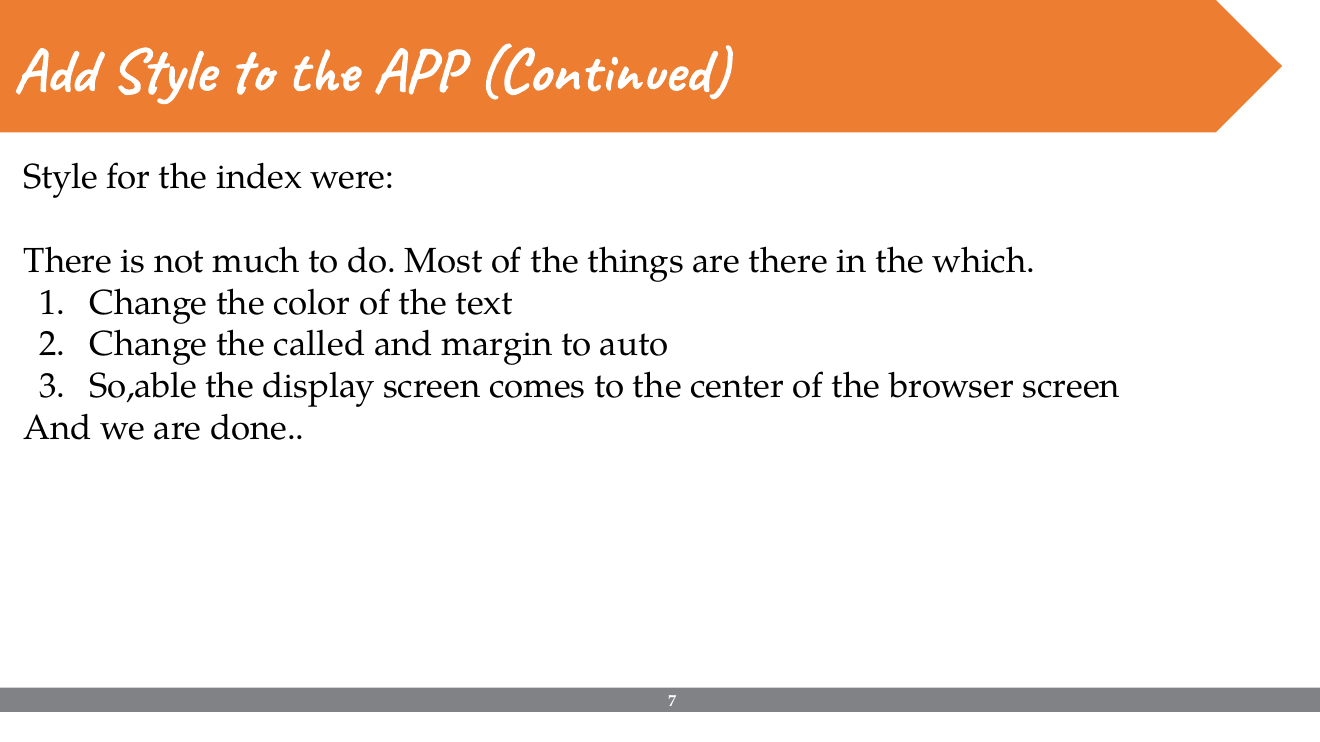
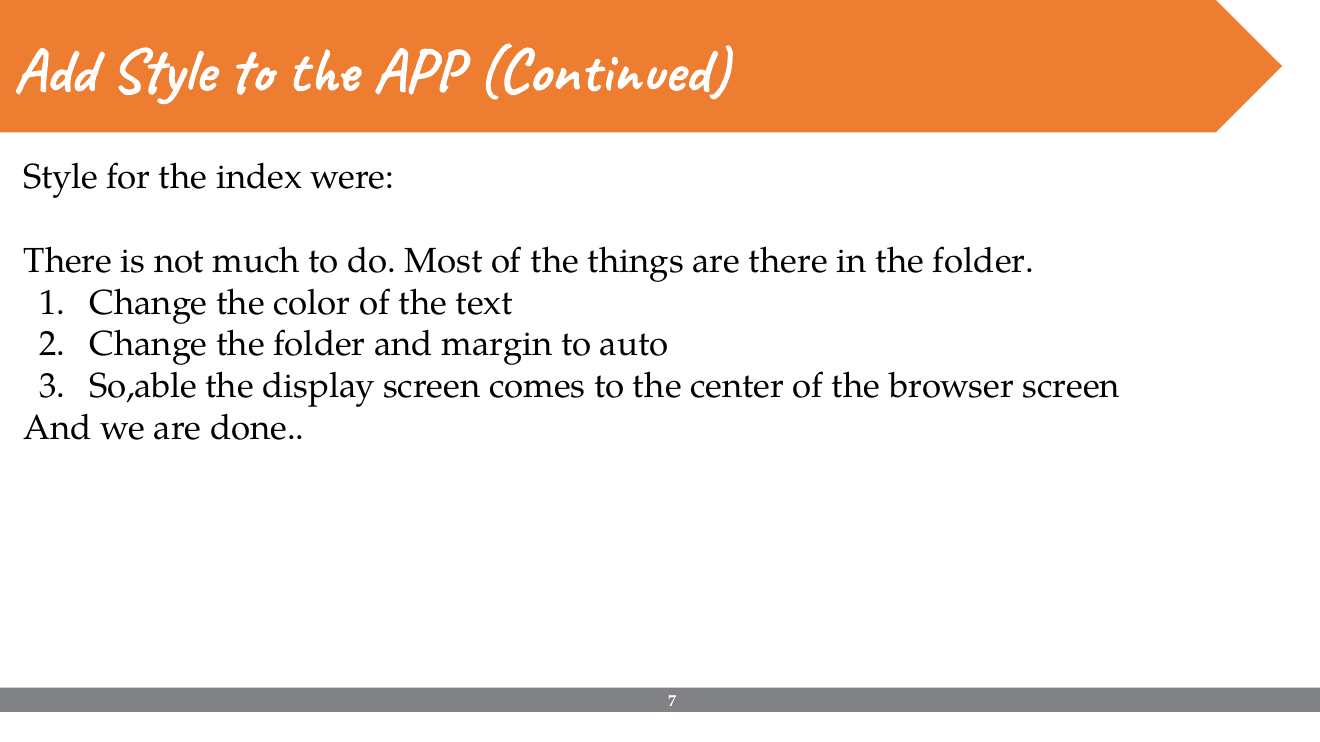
in the which: which -> folder (983, 261)
Change the called: called -> folder (320, 345)
